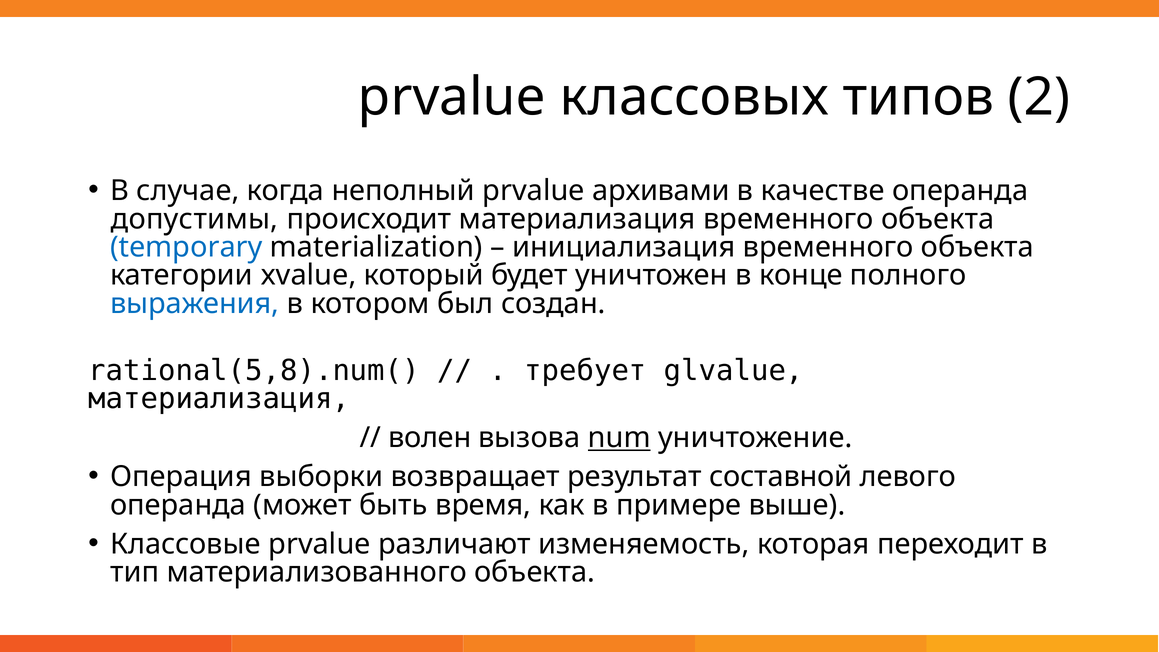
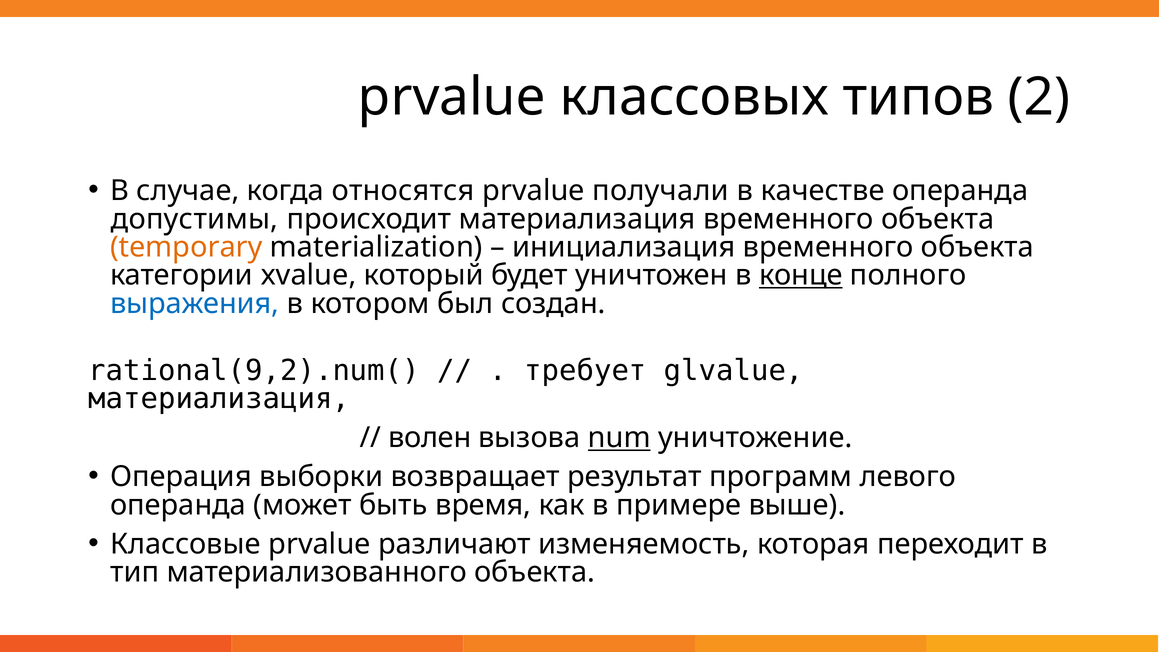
неполный: неполный -> относятся (403, 191)
архивами: архивами -> получали (661, 191)
temporary colour: blue -> orange (186, 247)
конце underline: none -> present (801, 275)
rational(5,8).num(: rational(5,8).num( -> rational(9,2).num( (254, 371)
составной: составной -> программ (781, 477)
